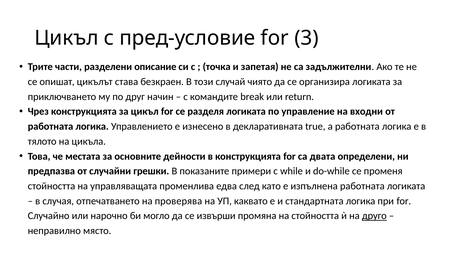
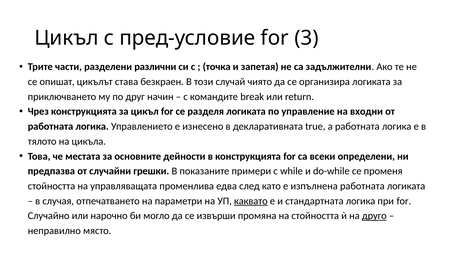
описание: описание -> различни (155, 67)
двата: двата -> всеки (322, 156)
проверява: проверява -> параметри (179, 201)
каквато underline: none -> present (251, 201)
